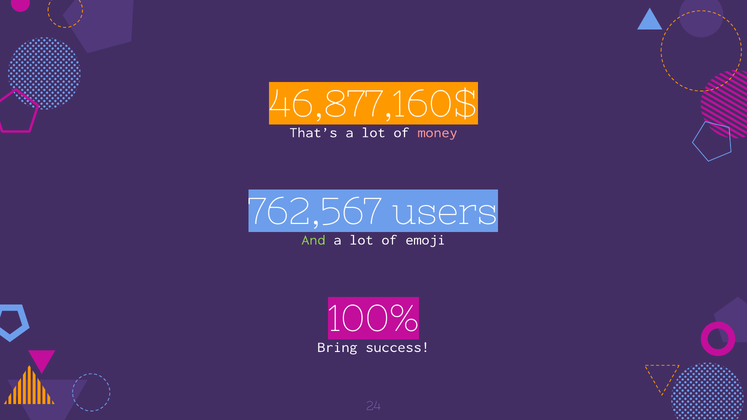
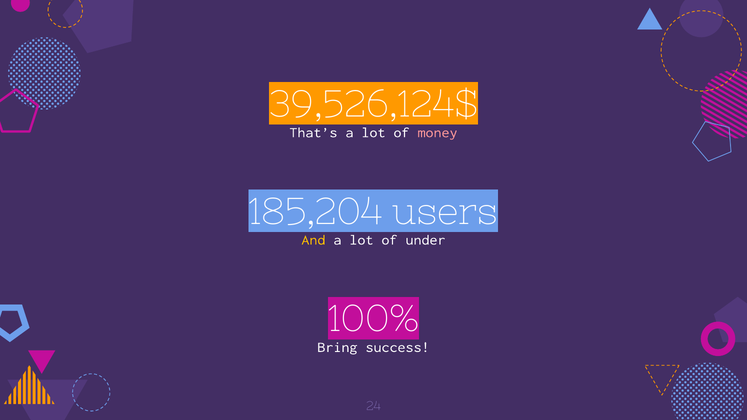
46,877,160$: 46,877,160$ -> 39,526,124$ (373, 105)
762,567: 762,567 -> 185,204 (315, 212)
And colour: light green -> yellow (313, 240)
emoji: emoji -> under (426, 240)
